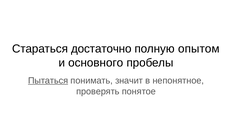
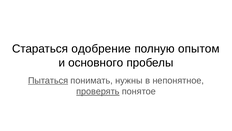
достаточно: достаточно -> одобрение (101, 49)
значит: значит -> нужны (129, 80)
проверять underline: none -> present (98, 91)
